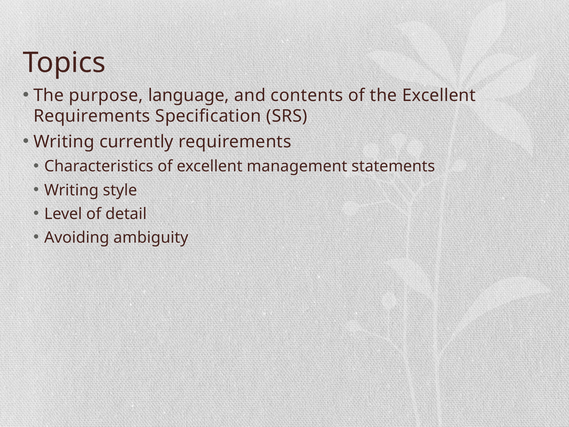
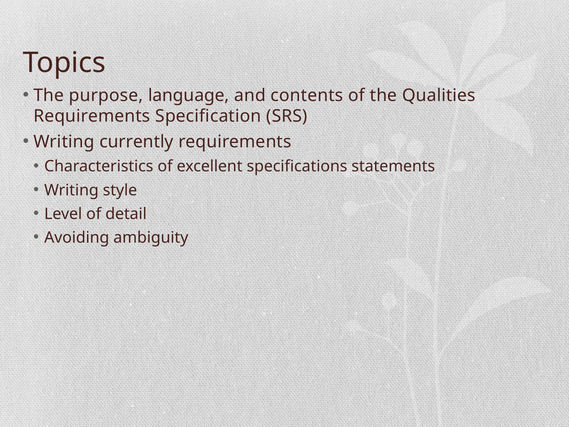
the Excellent: Excellent -> Qualities (439, 95)
management: management -> specifications (297, 166)
